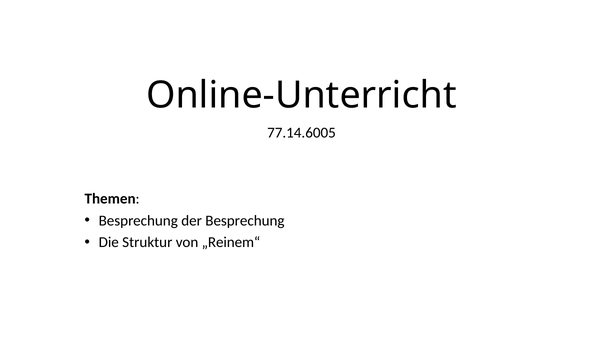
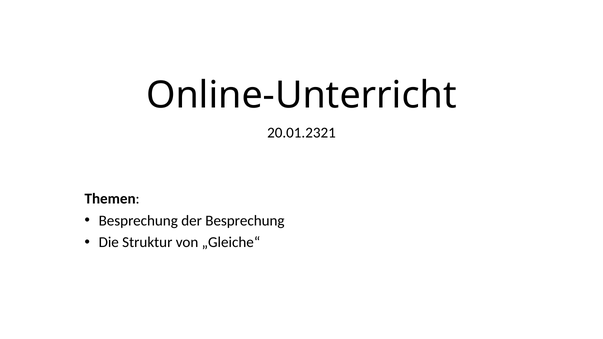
77.14.6005: 77.14.6005 -> 20.01.2321 (301, 133)
„Reinem“: „Reinem“ -> „Gleiche“ (231, 243)
